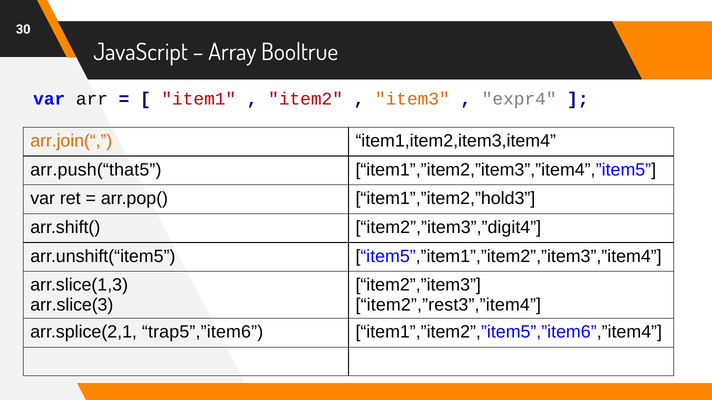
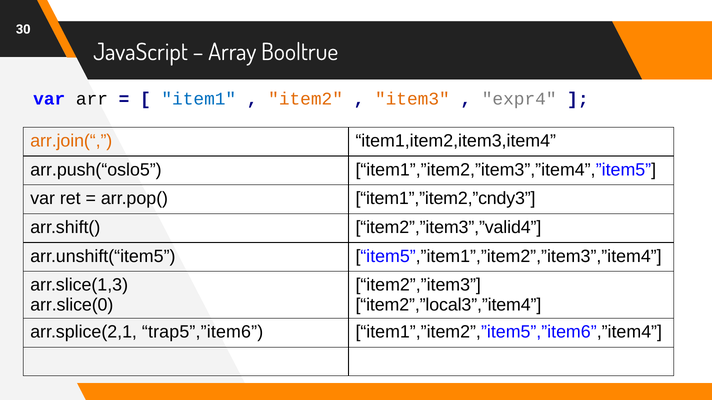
item1 colour: red -> blue (199, 99)
item2 colour: red -> orange (306, 99)
arr.push(“that5: arr.push(“that5 -> arr.push(“oslo5 (96, 170)
item1”,”item2,”hold3: item1”,”item2,”hold3 -> item1”,”item2,”cndy3 (446, 199)
item2”,”item3”,”digit4: item2”,”item3”,”digit4 -> item2”,”item3”,”valid4 (448, 228)
arr.slice(3: arr.slice(3 -> arr.slice(0 (72, 305)
item2”,”rest3”,”item4: item2”,”rest3”,”item4 -> item2”,”local3”,”item4 (448, 305)
